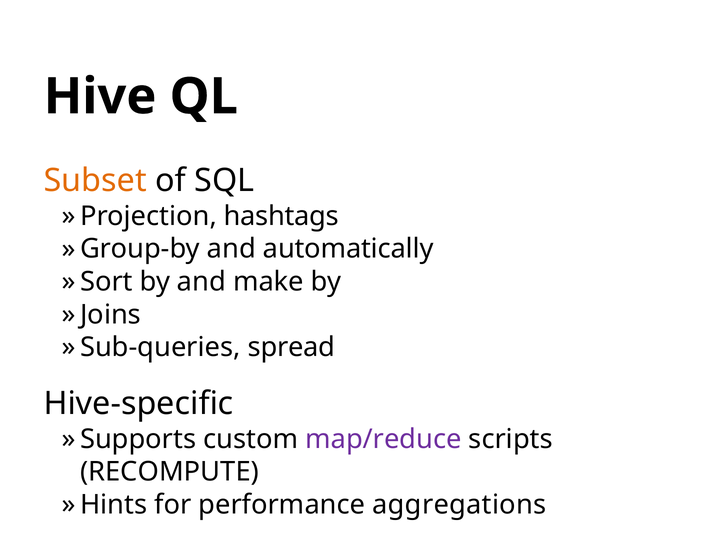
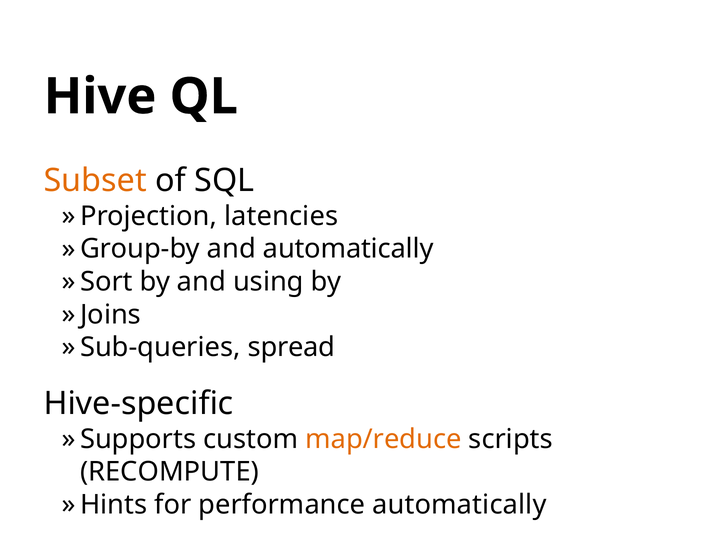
hashtags: hashtags -> latencies (281, 216)
make: make -> using (268, 282)
map/reduce colour: purple -> orange (383, 439)
performance aggregations: aggregations -> automatically (459, 505)
